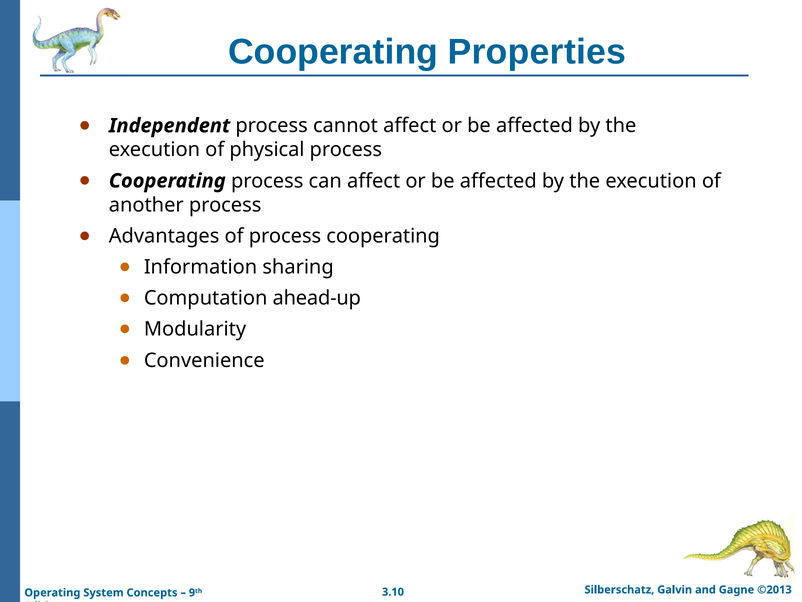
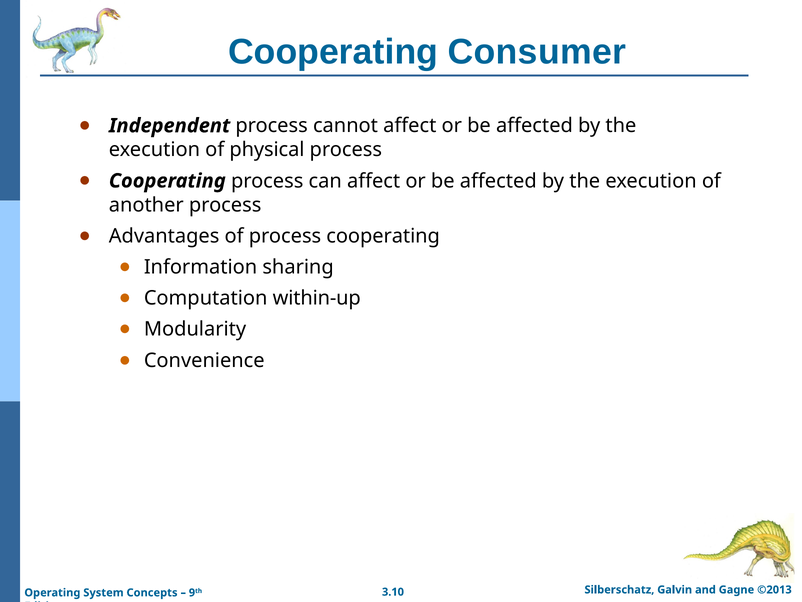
Properties: Properties -> Consumer (537, 52)
ahead-up: ahead-up -> within-up (317, 298)
